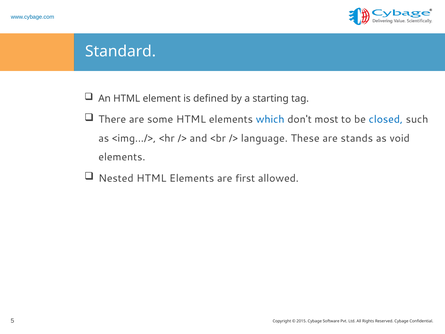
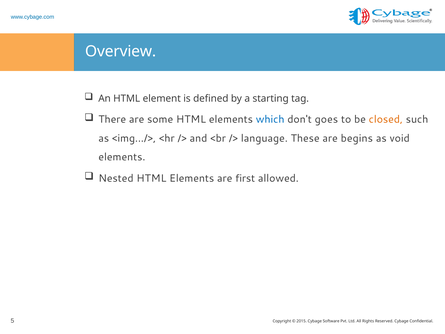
Standard: Standard -> Overview (121, 51)
most: most -> goes (326, 119)
closed colour: blue -> orange (386, 119)
stands: stands -> begins (357, 138)
